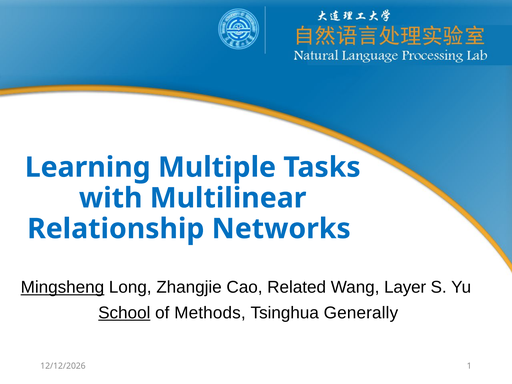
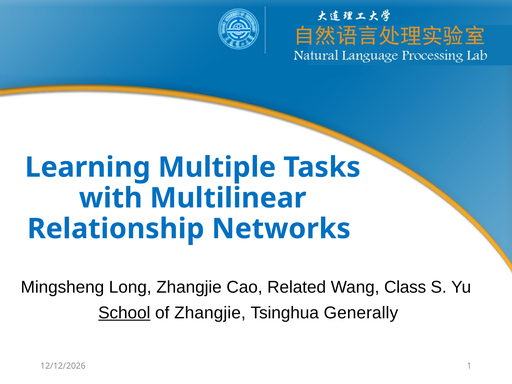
Mingsheng underline: present -> none (62, 287)
Layer: Layer -> Class (405, 287)
of Methods: Methods -> Zhangjie (210, 313)
